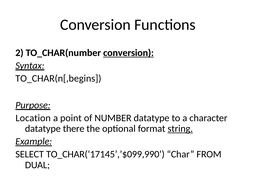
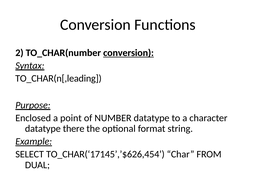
TO_CHAR(n[,begins: TO_CHAR(n[,begins -> TO_CHAR(n[,leading (58, 78)
Location: Location -> Enclosed (33, 118)
string underline: present -> none (180, 129)
TO_CHAR(‘17145’,’$099,990: TO_CHAR(‘17145’,’$099,990 -> TO_CHAR(‘17145’,’$626,454 (105, 154)
